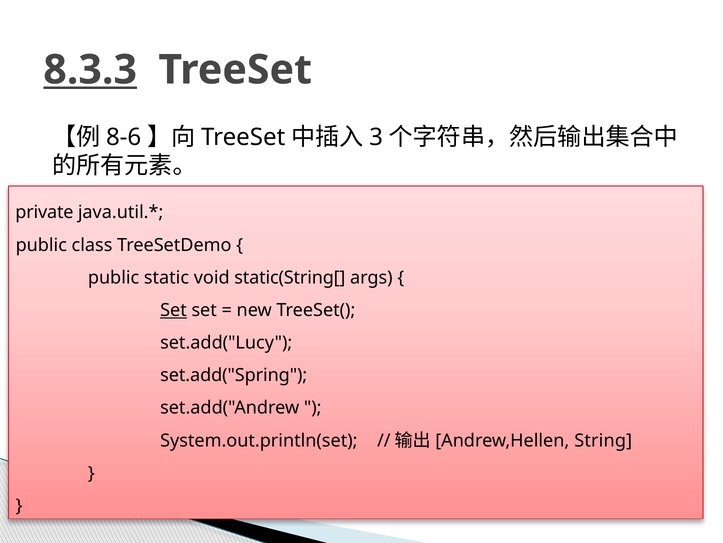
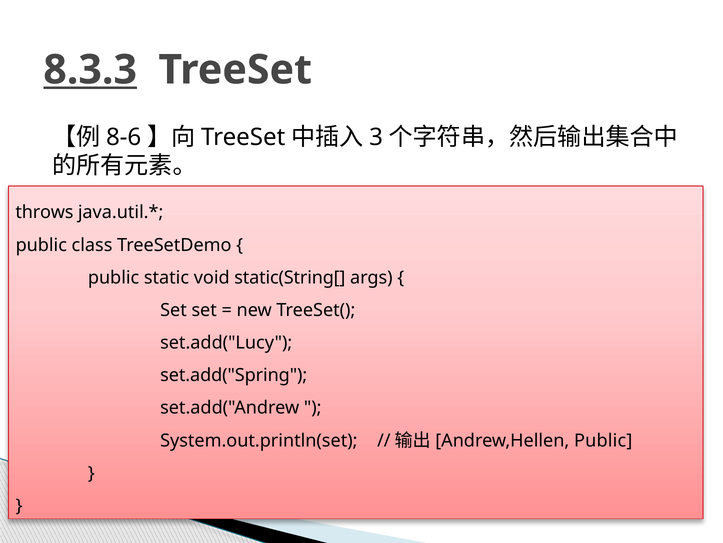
private: private -> throws (44, 212)
Set underline: present -> none (174, 310)
String: String -> Public (603, 440)
